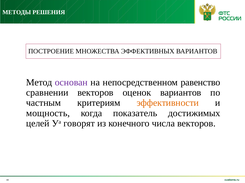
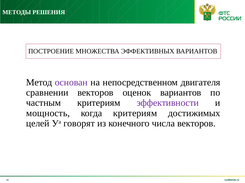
равенство: равенство -> двигателя (200, 83)
эффективности colour: orange -> purple (168, 103)
когда показатель: показатель -> критериям (135, 114)
